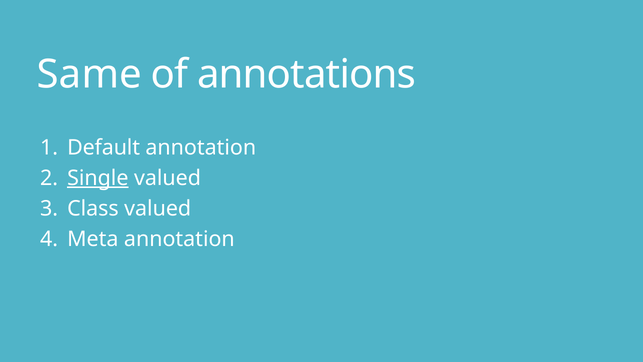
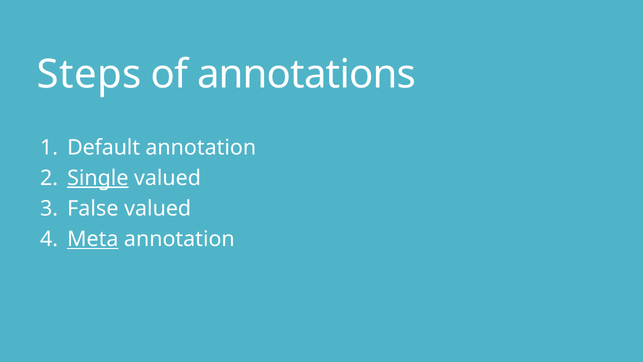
Same: Same -> Steps (89, 75)
Class: Class -> False (93, 209)
Meta underline: none -> present (93, 239)
